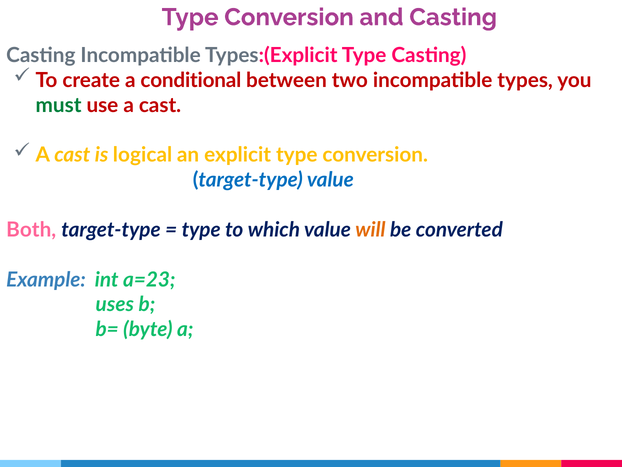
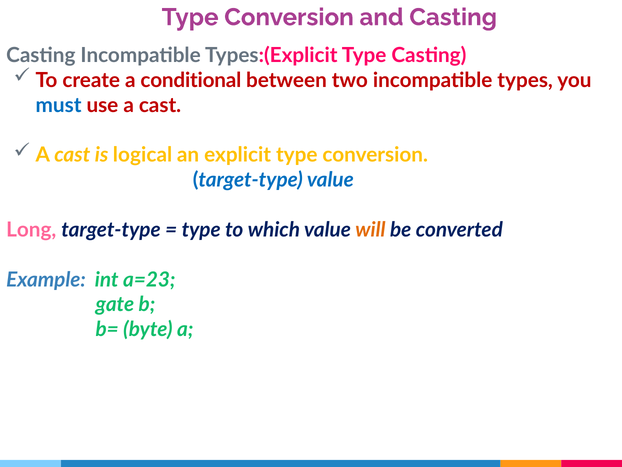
must colour: green -> blue (59, 105)
Both: Both -> Long (31, 230)
uses: uses -> gate (115, 304)
